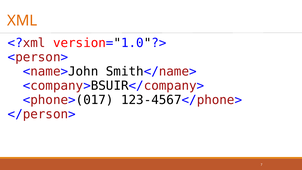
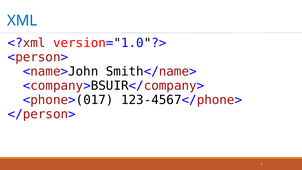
XML colour: orange -> blue (22, 21)
